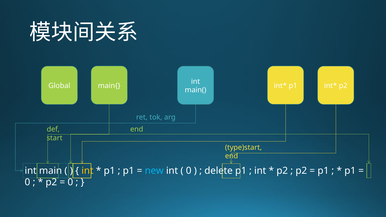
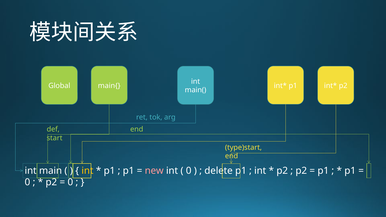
new colour: light blue -> pink (154, 171)
